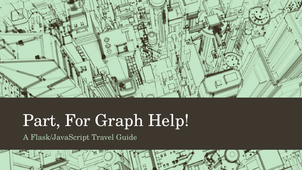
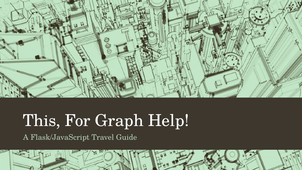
Part: Part -> This (42, 121)
